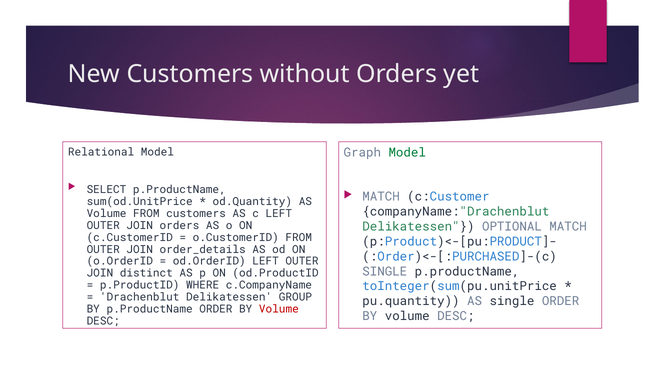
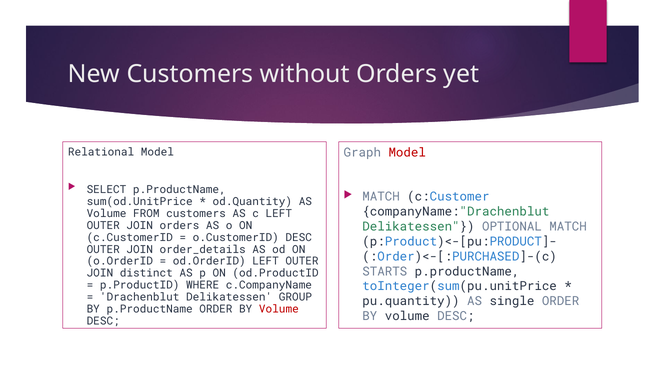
Model colour: green -> red (407, 153)
o.CustomerID FROM: FROM -> DESC (299, 237)
SINGLE: SINGLE -> STARTS (385, 271)
